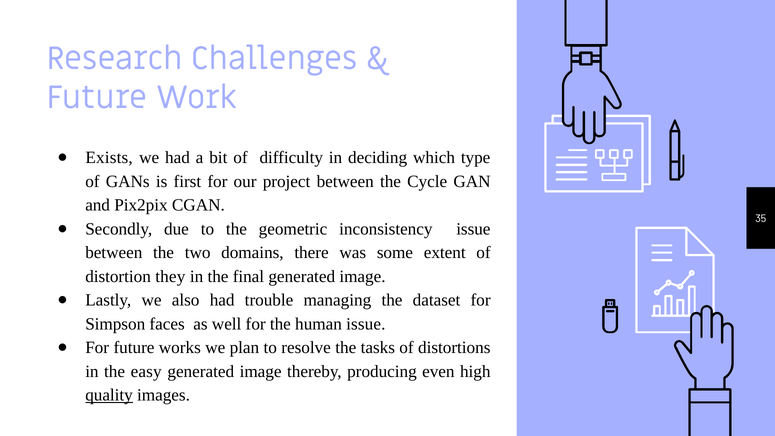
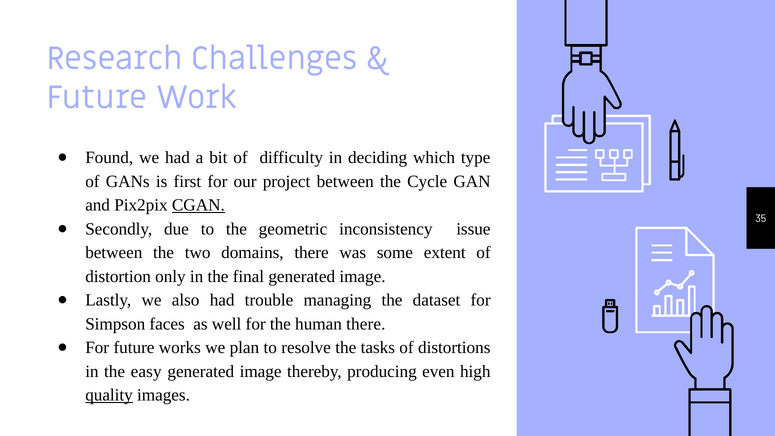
Exists: Exists -> Found (109, 158)
CGAN underline: none -> present (198, 205)
they: they -> only (170, 276)
human issue: issue -> there (366, 324)
